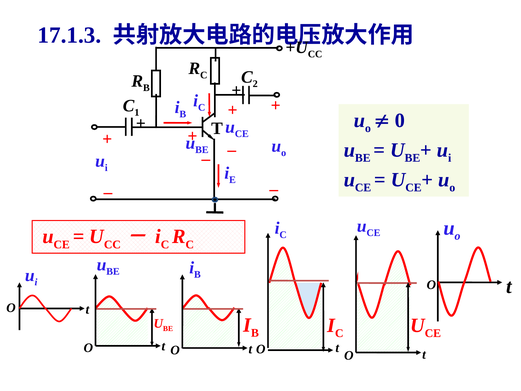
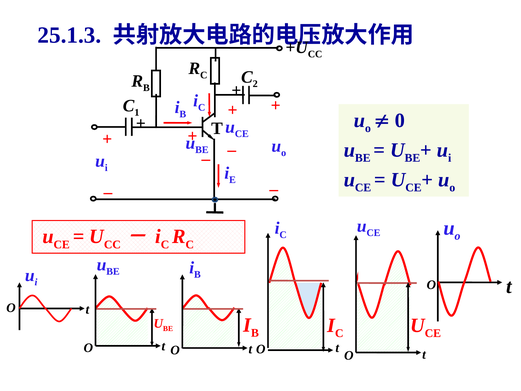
17.1.3: 17.1.3 -> 25.1.3 (69, 35)
